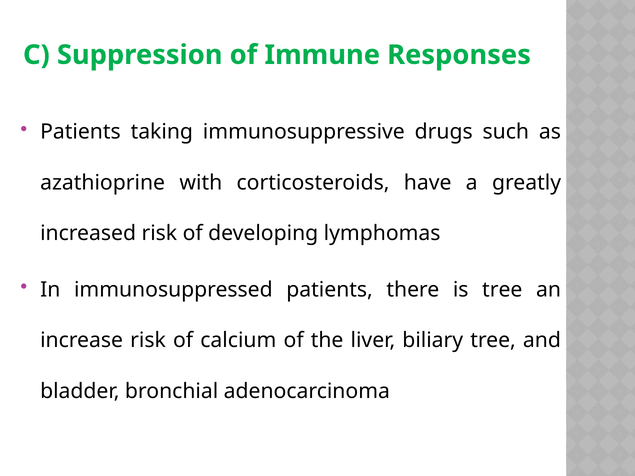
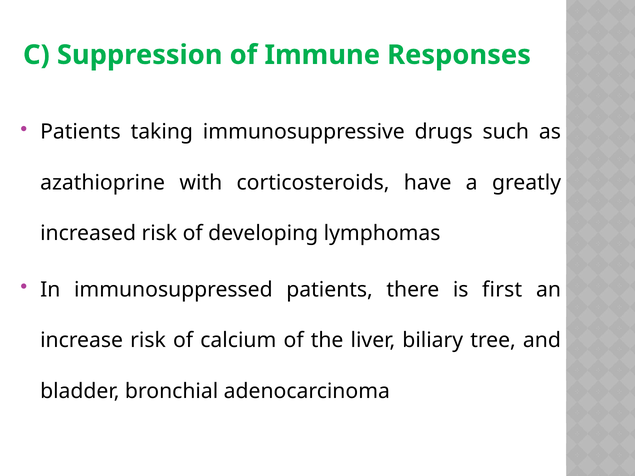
is tree: tree -> first (502, 290)
